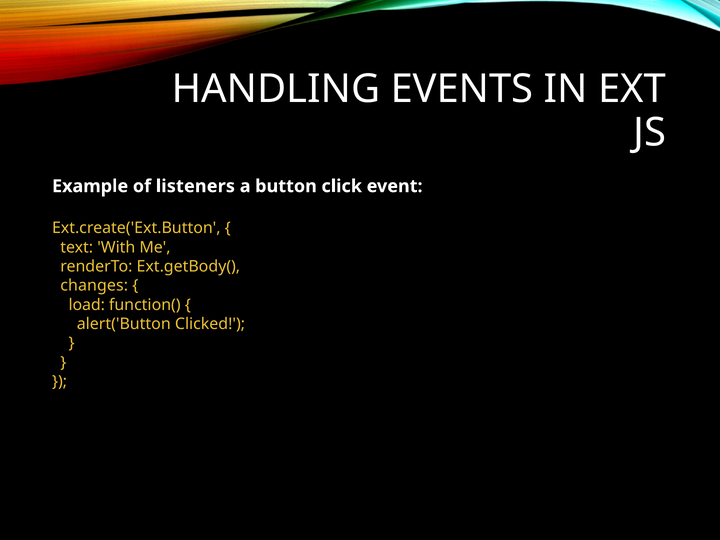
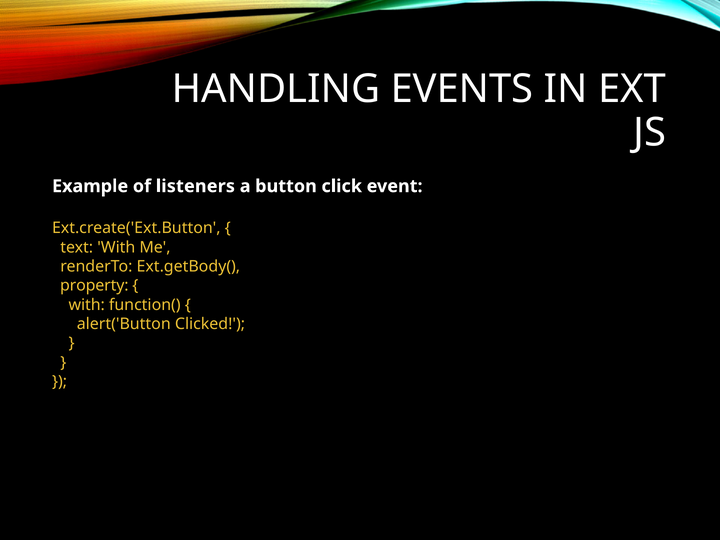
changes: changes -> property (94, 286)
load: load -> with (87, 305)
